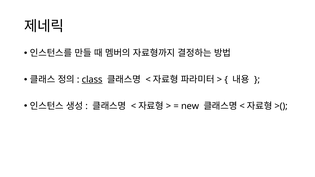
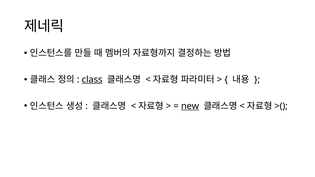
new underline: none -> present (190, 106)
